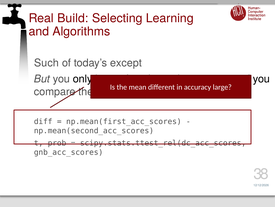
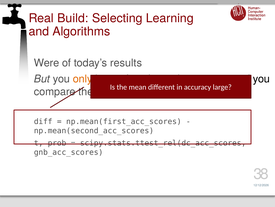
Such: Such -> Were (47, 63)
except: except -> results (126, 63)
only colour: black -> orange (83, 79)
